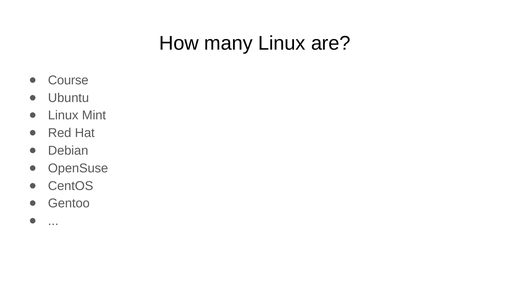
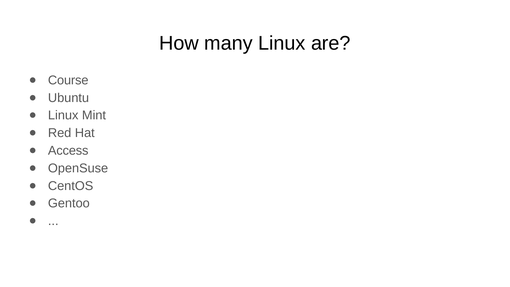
Debian: Debian -> Access (68, 151)
